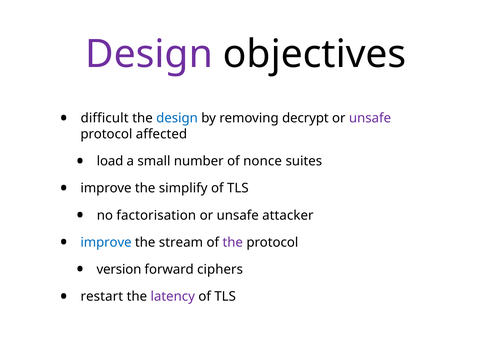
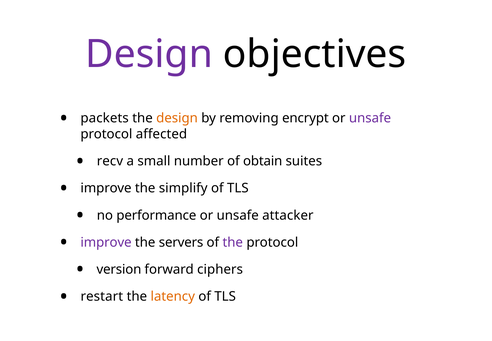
difficult: difficult -> packets (105, 118)
design colour: blue -> orange (177, 118)
decrypt: decrypt -> encrypt (305, 118)
load: load -> recv (110, 161)
nonce: nonce -> obtain (263, 161)
factorisation: factorisation -> performance (156, 215)
improve colour: blue -> purple (106, 242)
stream: stream -> servers (181, 242)
latency colour: purple -> orange (173, 296)
